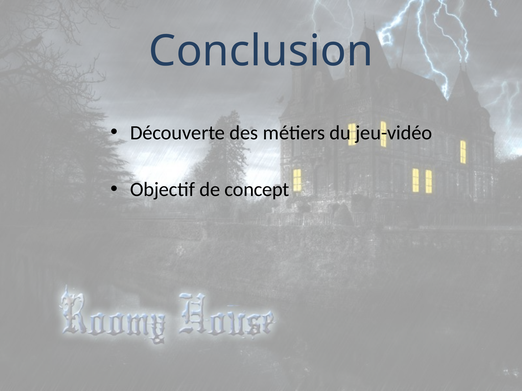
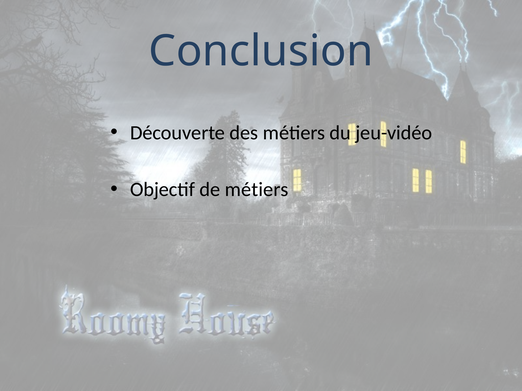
de concept: concept -> métiers (257, 190)
